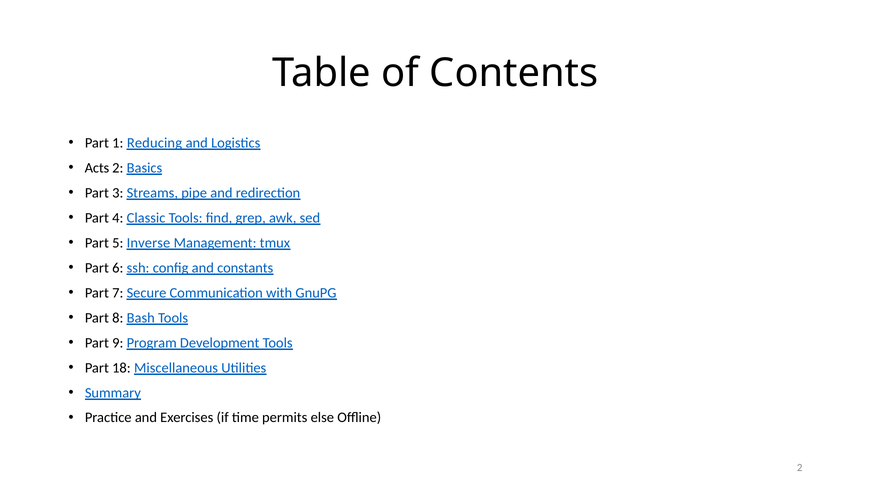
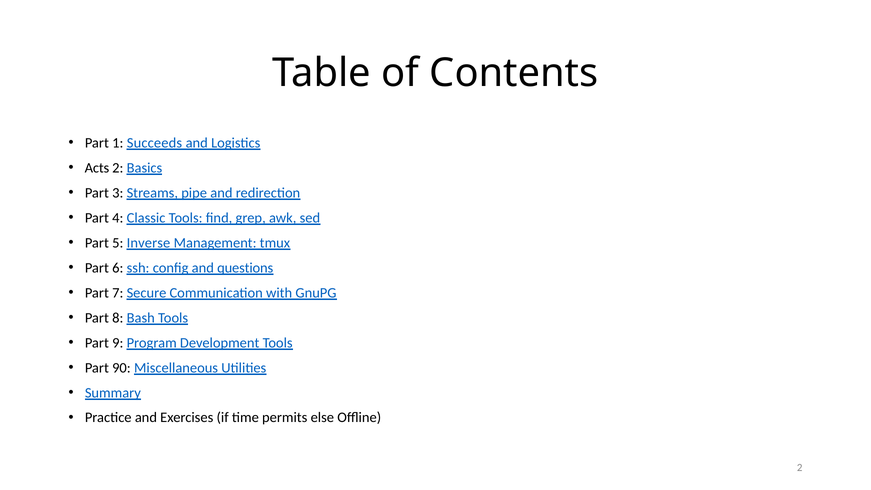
Reducing: Reducing -> Succeeds (154, 143)
constants: constants -> questions (245, 268)
18: 18 -> 90 (121, 368)
